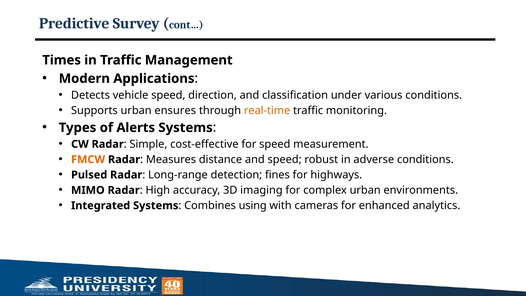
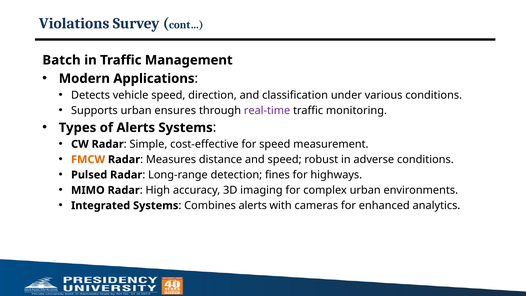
Predictive: Predictive -> Violations (74, 23)
Times: Times -> Batch (62, 60)
real-time colour: orange -> purple (267, 110)
Combines using: using -> alerts (253, 205)
